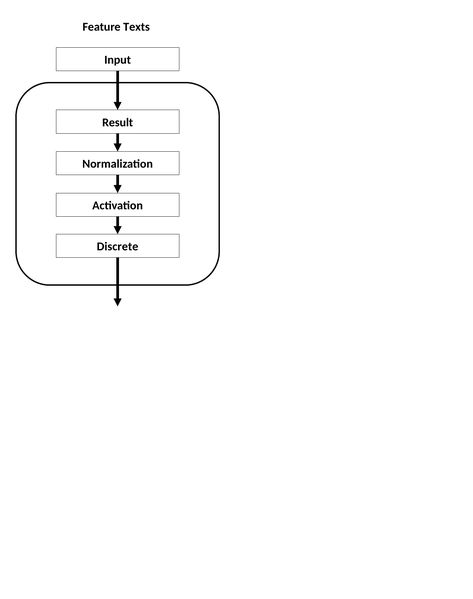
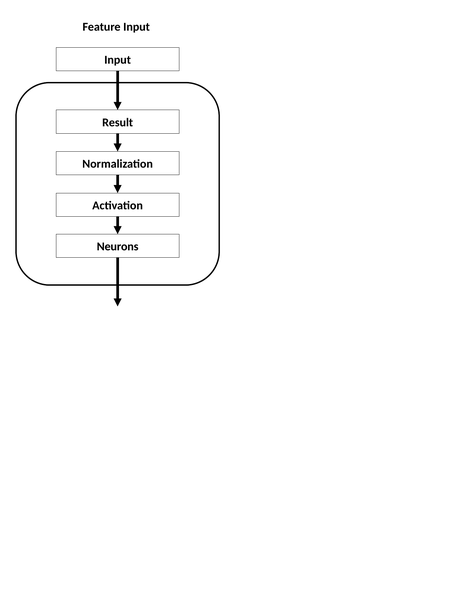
Feature Texts: Texts -> Input (137, 27)
Discrete: Discrete -> Neurons (118, 247)
